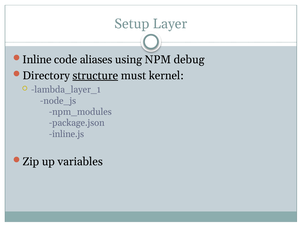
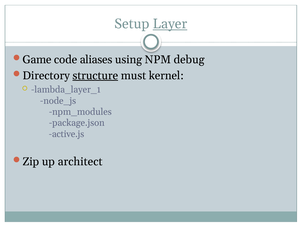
Layer underline: none -> present (170, 24)
Inline: Inline -> Game (37, 60)
inline.js: inline.js -> active.js (66, 134)
variables: variables -> architect (80, 161)
